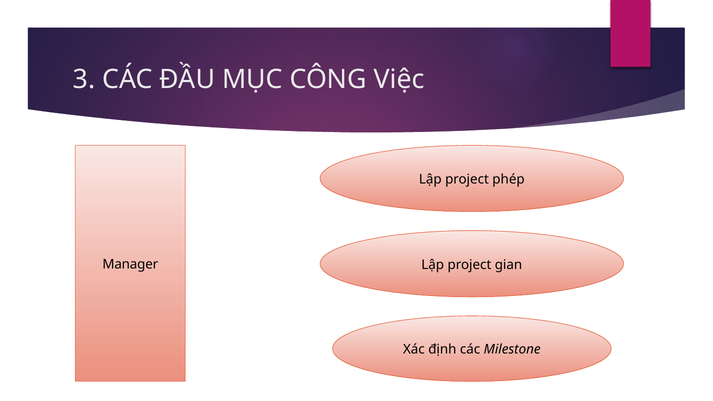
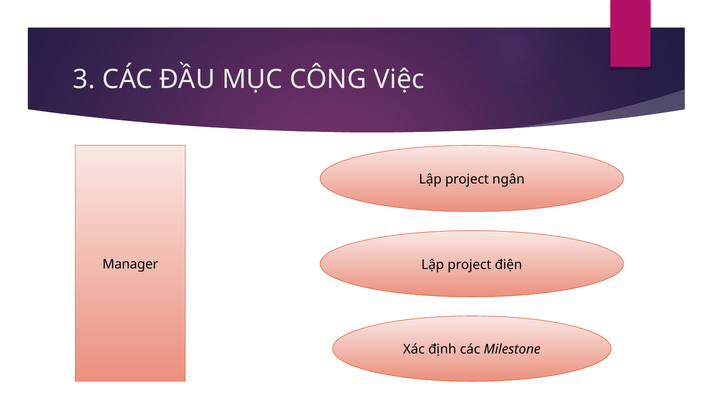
phép: phép -> ngân (509, 179)
gian: gian -> điện (508, 265)
